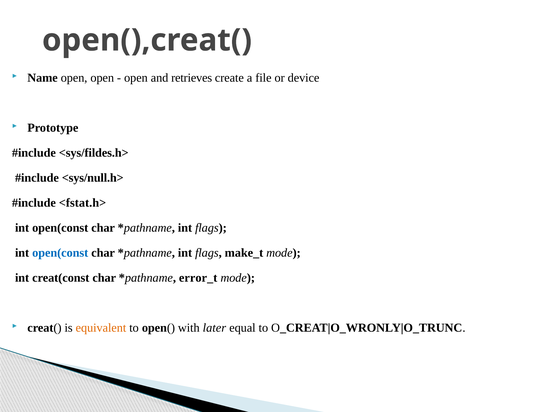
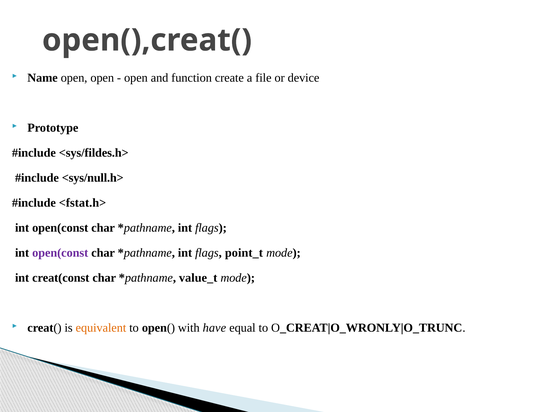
retrieves: retrieves -> function (192, 78)
open(const colour: blue -> purple (60, 253)
make_t: make_t -> point_t (244, 253)
error_t: error_t -> value_t (198, 278)
later: later -> have (214, 328)
